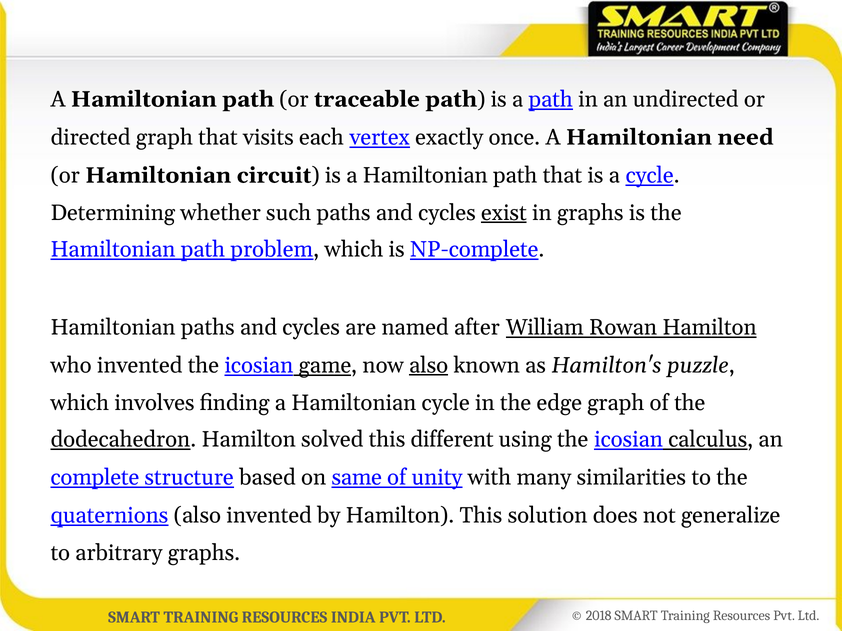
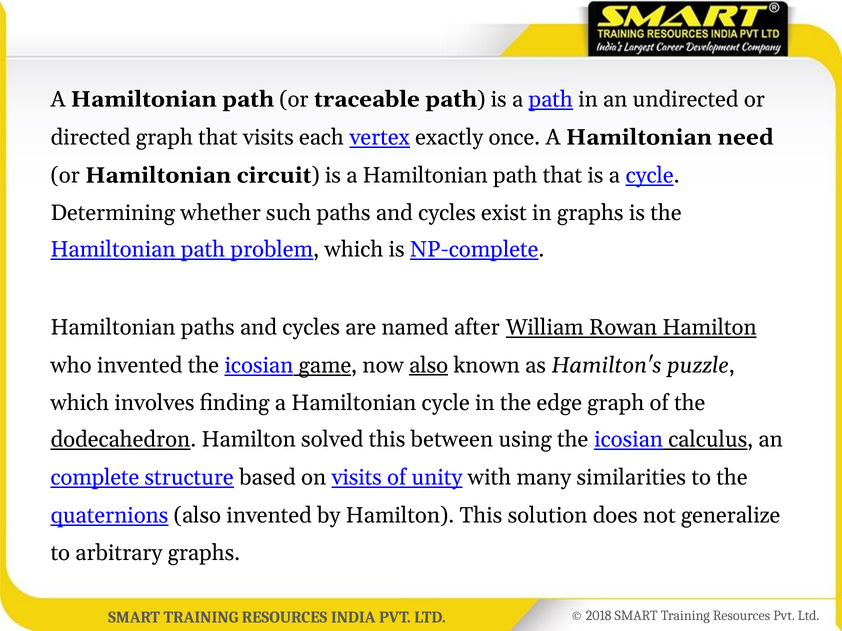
exist underline: present -> none (504, 213)
different: different -> between (452, 440)
on same: same -> visits (357, 478)
